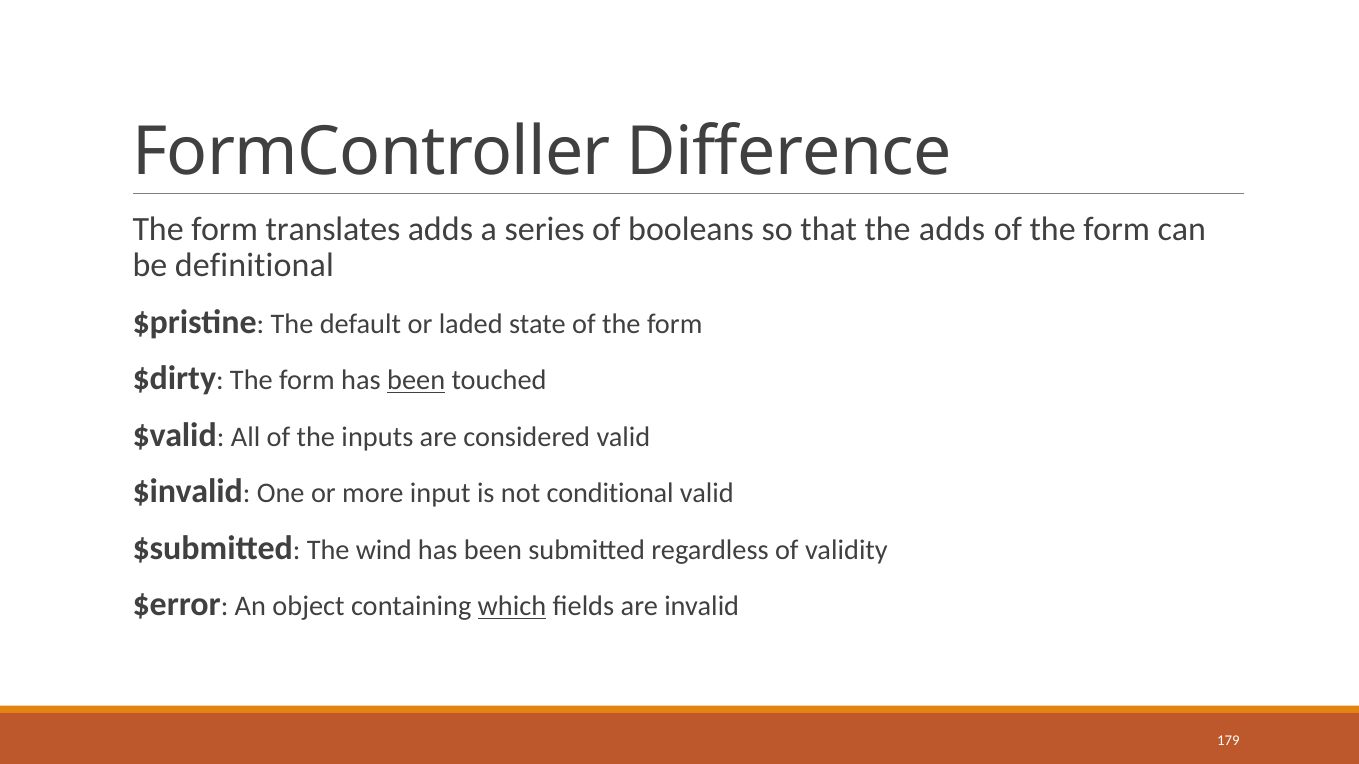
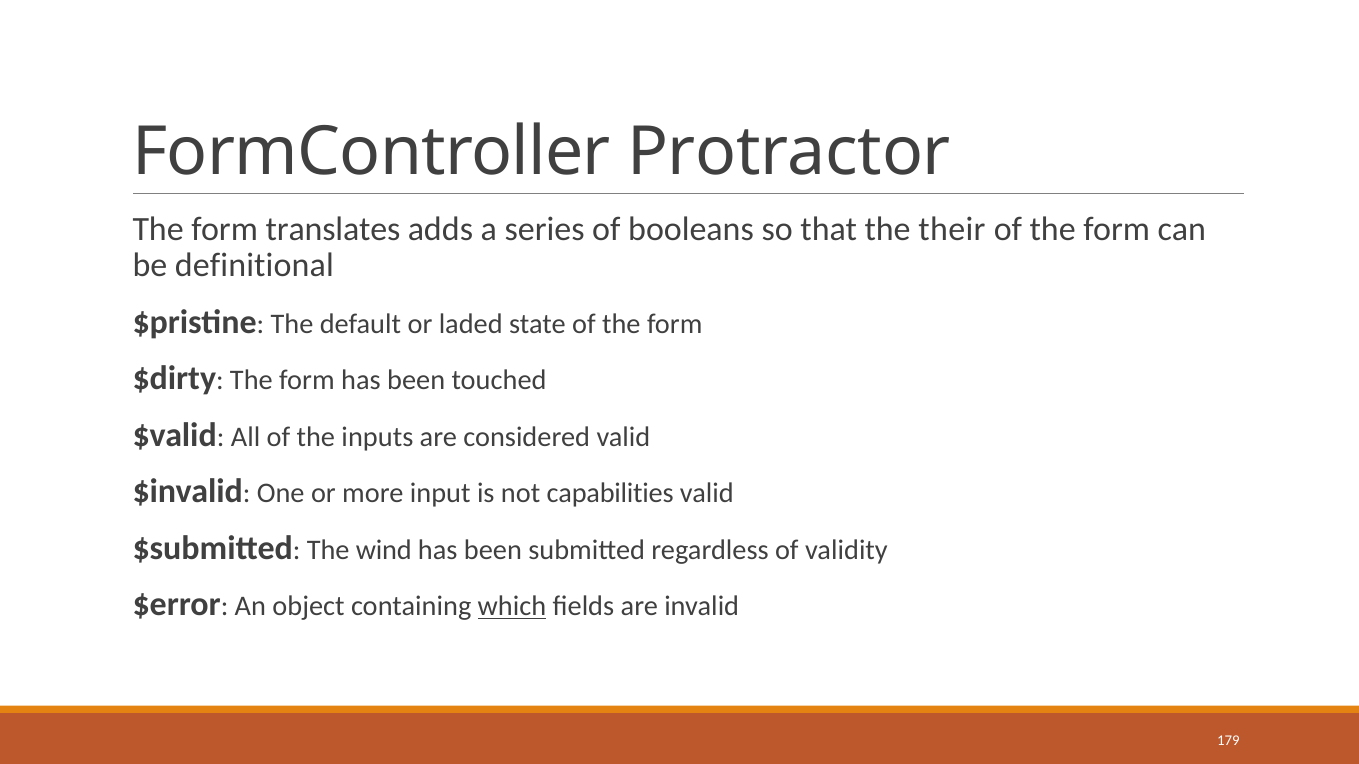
Difference: Difference -> Protractor (789, 152)
the adds: adds -> their (952, 229)
been underline: present -> none (416, 381)
conditional: conditional -> capabilities (610, 494)
